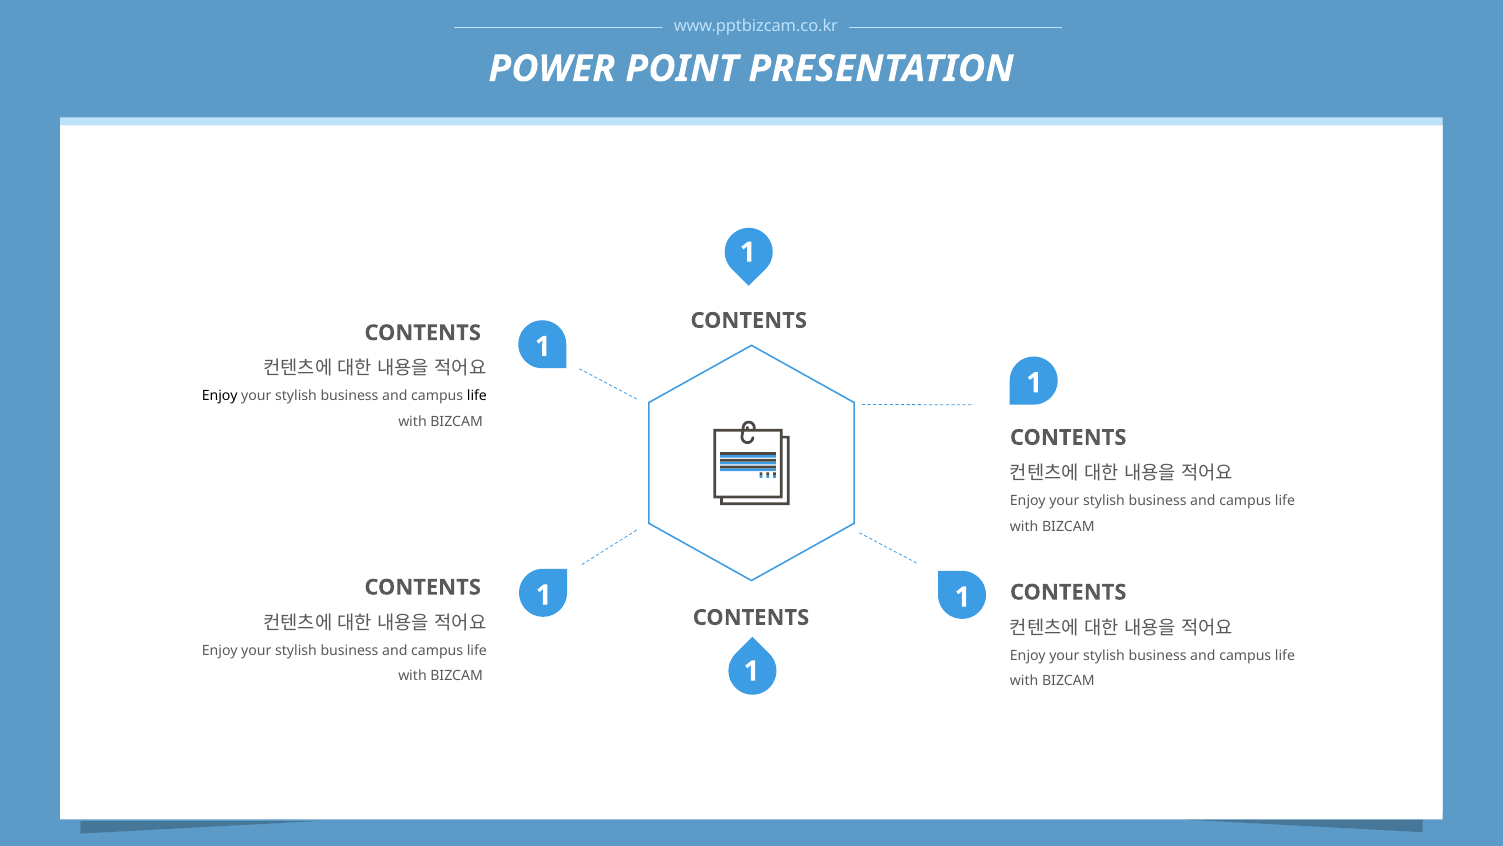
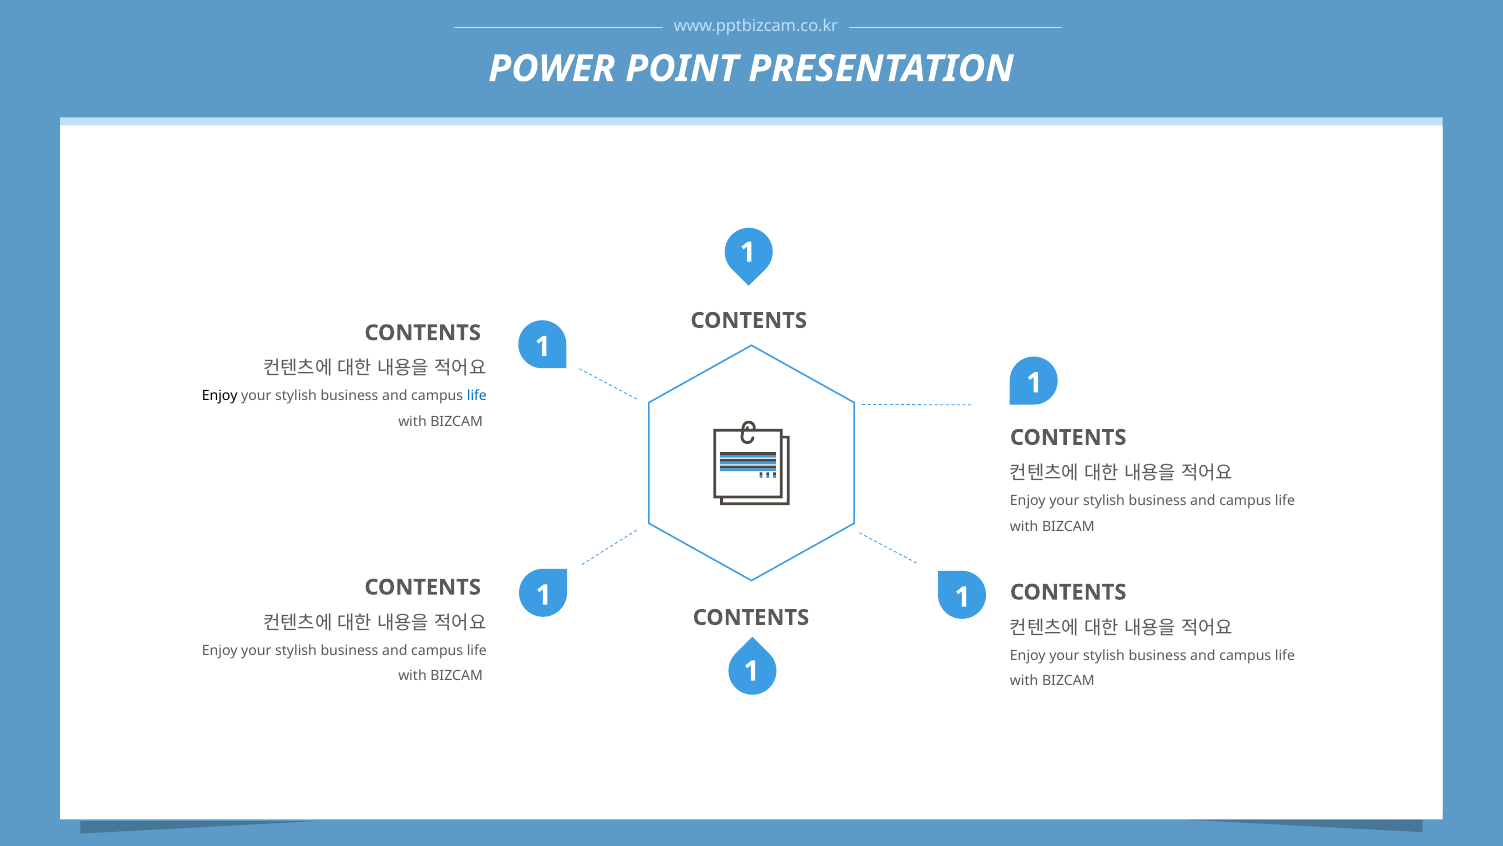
life colour: black -> blue (477, 396)
